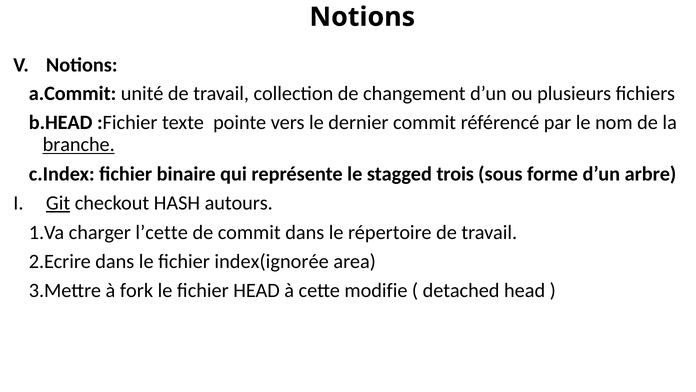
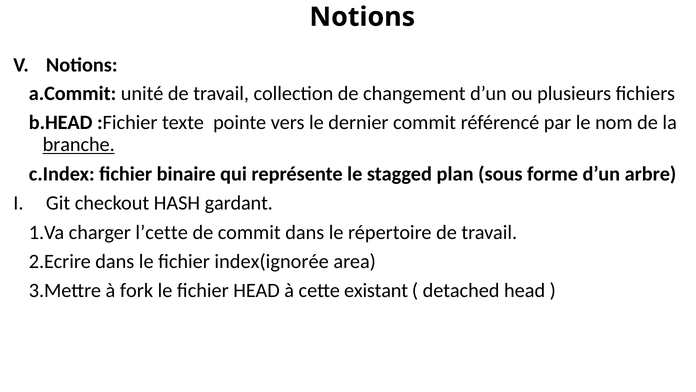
trois: trois -> plan (455, 174)
Git underline: present -> none (58, 203)
autours: autours -> gardant (239, 203)
modifie: modifie -> existant (376, 290)
